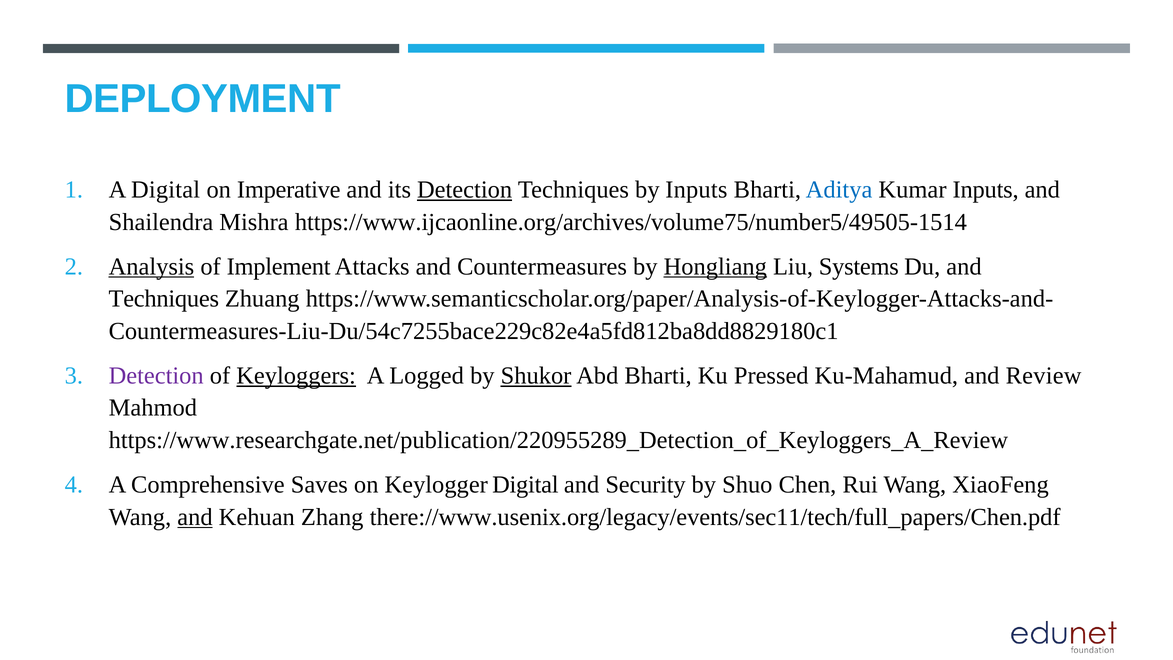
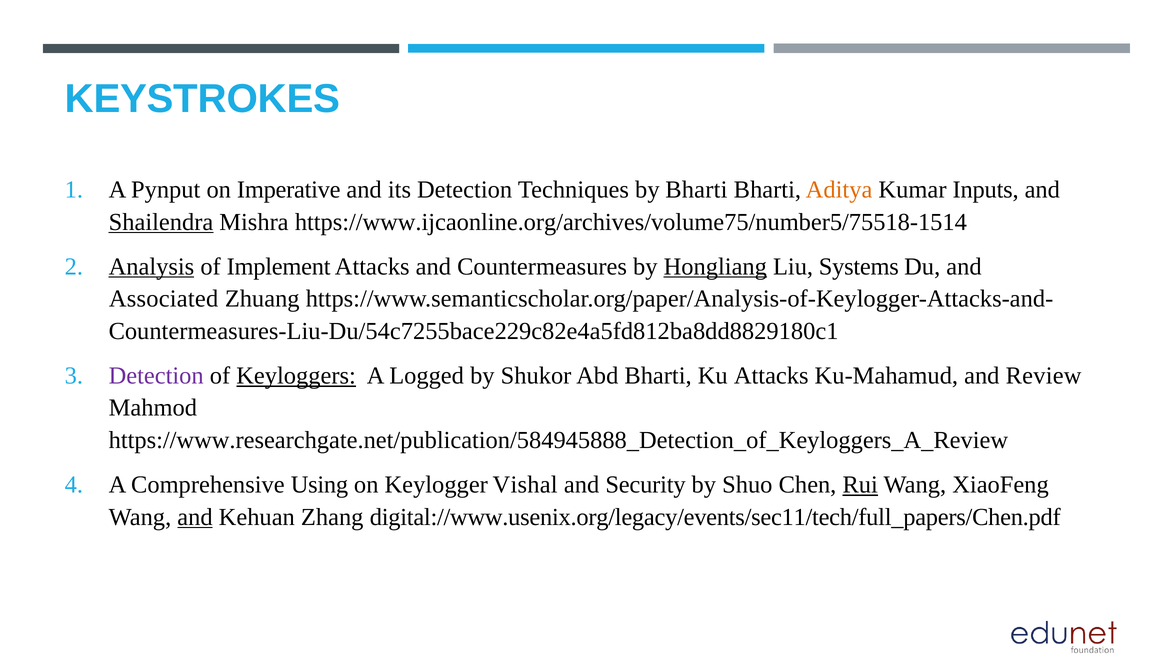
DEPLOYMENT: DEPLOYMENT -> KEYSTROKES (202, 99)
A Digital: Digital -> Pynput (166, 190)
Detection underline: present -> none (465, 190)
by Inputs: Inputs -> Bharti (696, 190)
Aditya colour: blue -> orange (839, 190)
Shailendra underline: none -> present (161, 222)
https://www.ijcaonline.org/archives/volume75/number5/49505-1514: https://www.ijcaonline.org/archives/volume75/number5/49505-1514 -> https://www.ijcaonline.org/archives/volume75/number5/75518-1514 (631, 222)
Techniques: Techniques -> Associated (164, 299)
Shukor underline: present -> none (536, 375)
Ku Pressed: Pressed -> Attacks (771, 375)
https://www.researchgate.net/publication/220955289_Detection_of_Keyloggers_A_Review: https://www.researchgate.net/publication/220955289_Detection_of_Keyloggers_A_Review -> https://www.researchgate.net/publication/584945888_Detection_of_Keyloggers_A_Review (558, 440)
Saves: Saves -> Using (319, 485)
Keylogger Digital: Digital -> Vishal (525, 485)
Rui underline: none -> present (860, 485)
there://www.usenix.org/legacy/events/sec11/tech/full_papers/Chen.pdf: there://www.usenix.org/legacy/events/sec11/tech/full_papers/Chen.pdf -> digital://www.usenix.org/legacy/events/sec11/tech/full_papers/Chen.pdf (715, 517)
